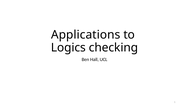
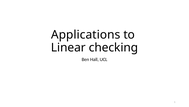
Logics: Logics -> Linear (68, 47)
